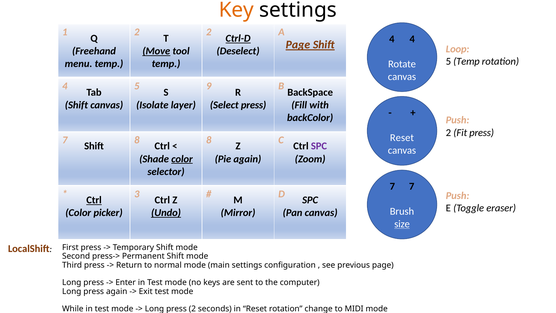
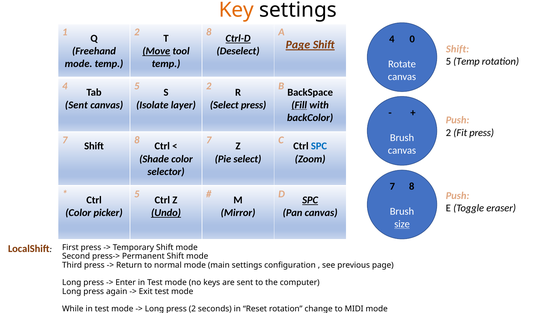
2 2: 2 -> 8 (209, 32)
4 4: 4 -> 0 (412, 39)
Loop: Loop -> Shift (458, 49)
menu: menu -> mode (79, 64)
5 9: 9 -> 2 (209, 86)
Shift: Shift -> Sent (76, 105)
Fill underline: none -> present (299, 105)
Reset: Reset -> Brush (402, 138)
8 8: 8 -> 7 (209, 140)
SPC colour: purple -> blue (319, 146)
color underline: present -> none (182, 159)
Pie again: again -> select (247, 159)
7: 7 -> 8 (412, 186)
3: 3 -> 5 (137, 194)
Ctrl underline: present -> none (94, 200)
SPC underline: none -> present (310, 200)
